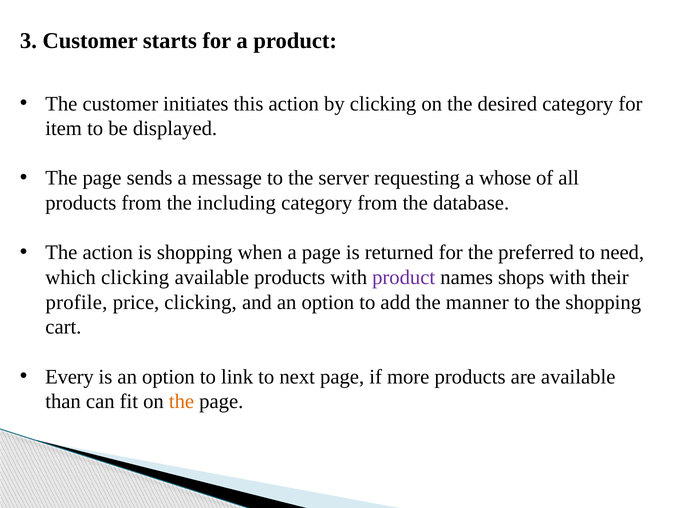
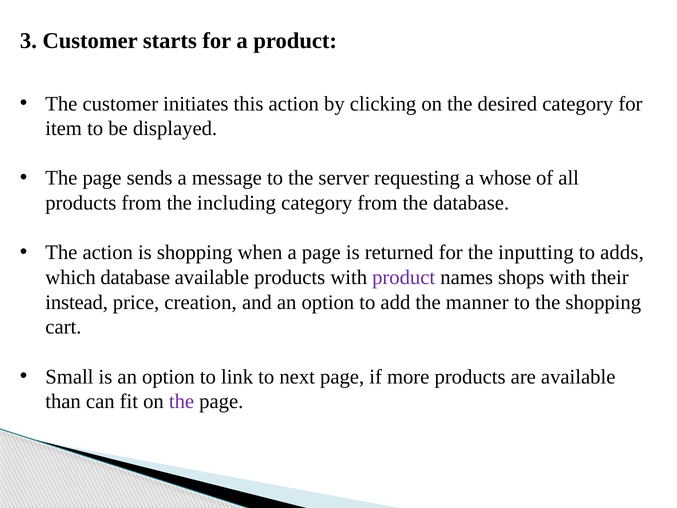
preferred: preferred -> inputting (536, 253)
need: need -> adds (622, 253)
which clicking: clicking -> database (135, 277)
profile: profile -> instead (77, 302)
price clicking: clicking -> creation (201, 302)
Every: Every -> Small (69, 377)
the colour: orange -> purple (182, 401)
